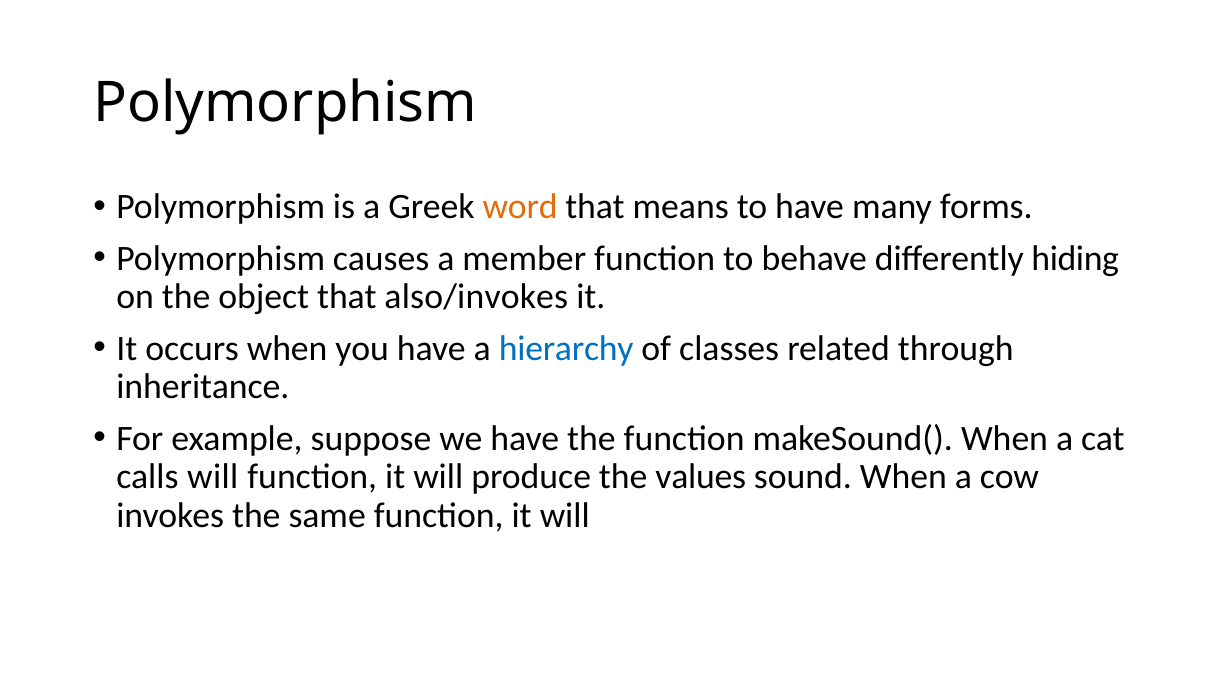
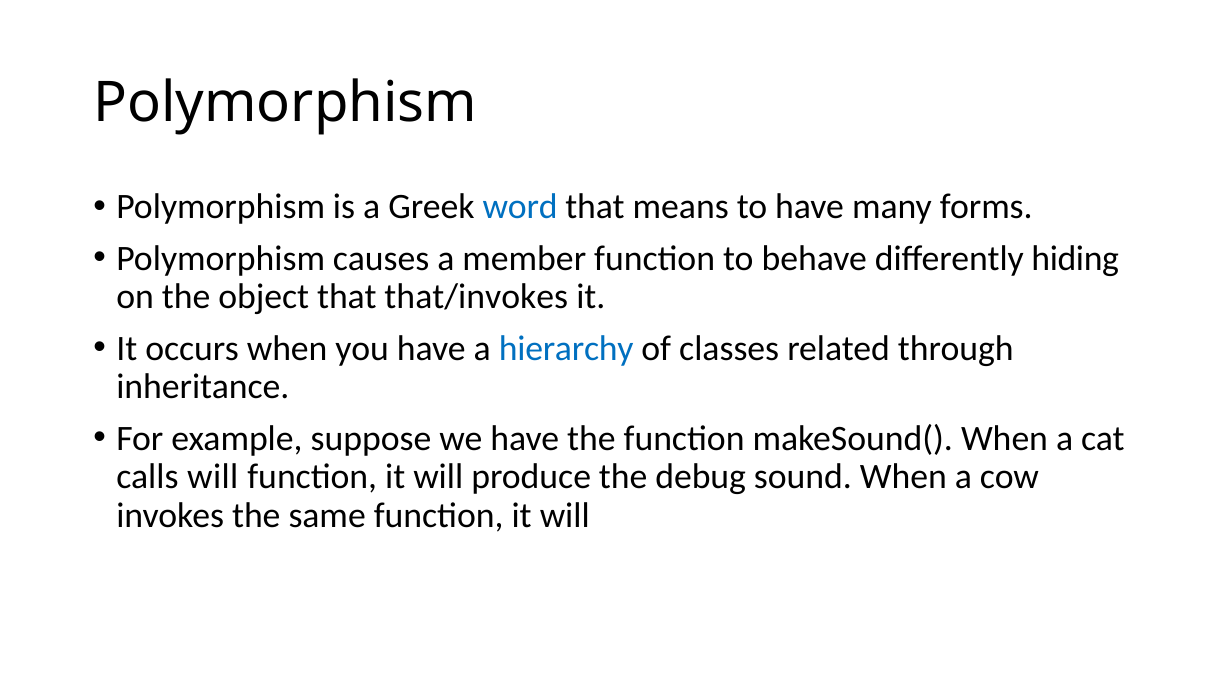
word colour: orange -> blue (520, 207)
also/invokes: also/invokes -> that/invokes (476, 297)
values: values -> debug (701, 477)
